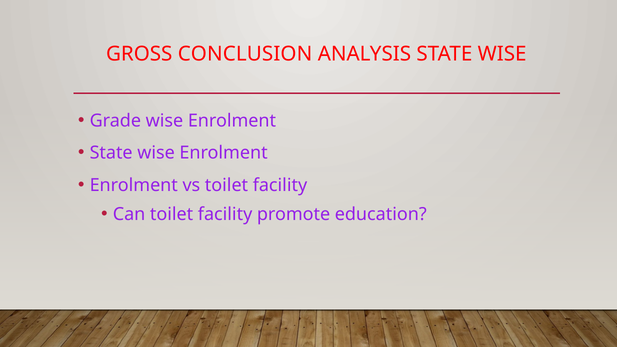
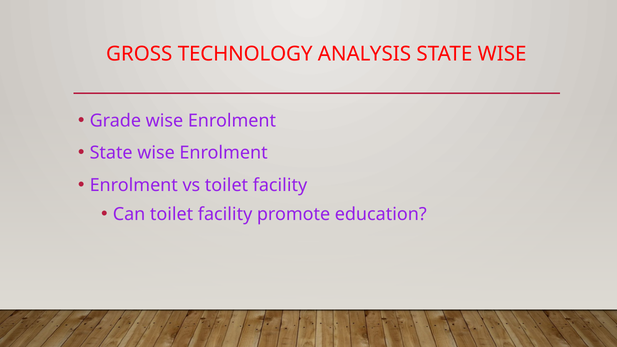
CONCLUSION: CONCLUSION -> TECHNOLOGY (245, 54)
